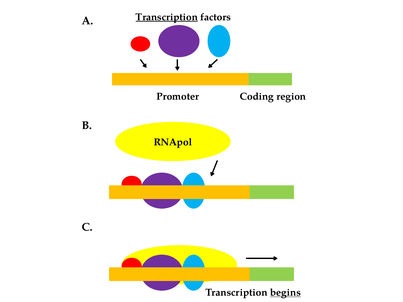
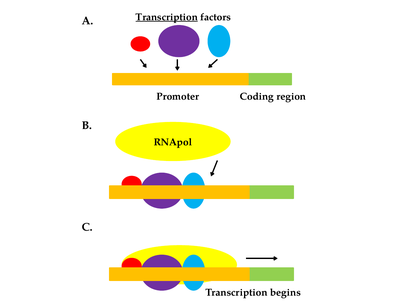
begins underline: present -> none (286, 293)
